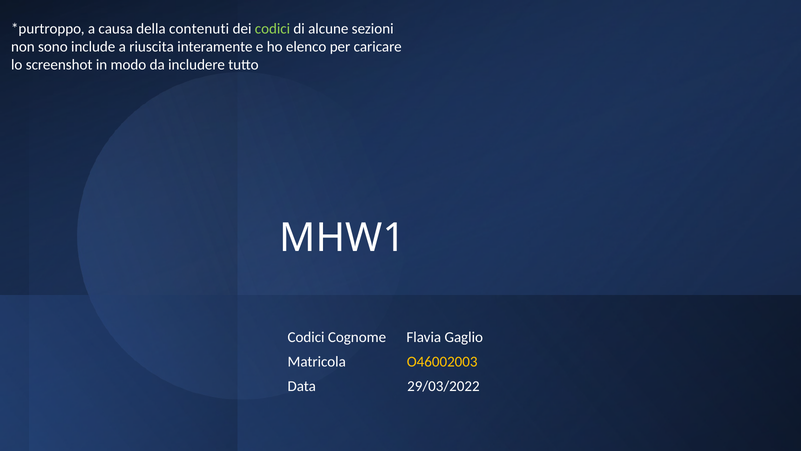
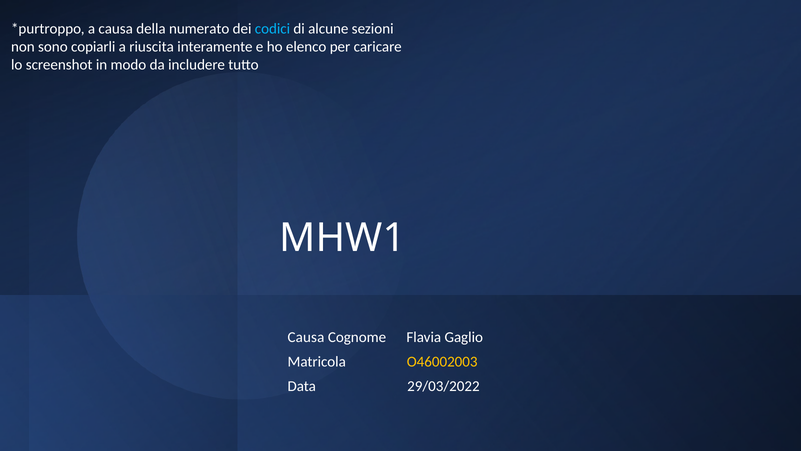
contenuti: contenuti -> numerato (199, 29)
codici colour: light green -> light blue (272, 29)
include: include -> copiarli (93, 47)
Codici: Codici -> Causa (306, 337)
